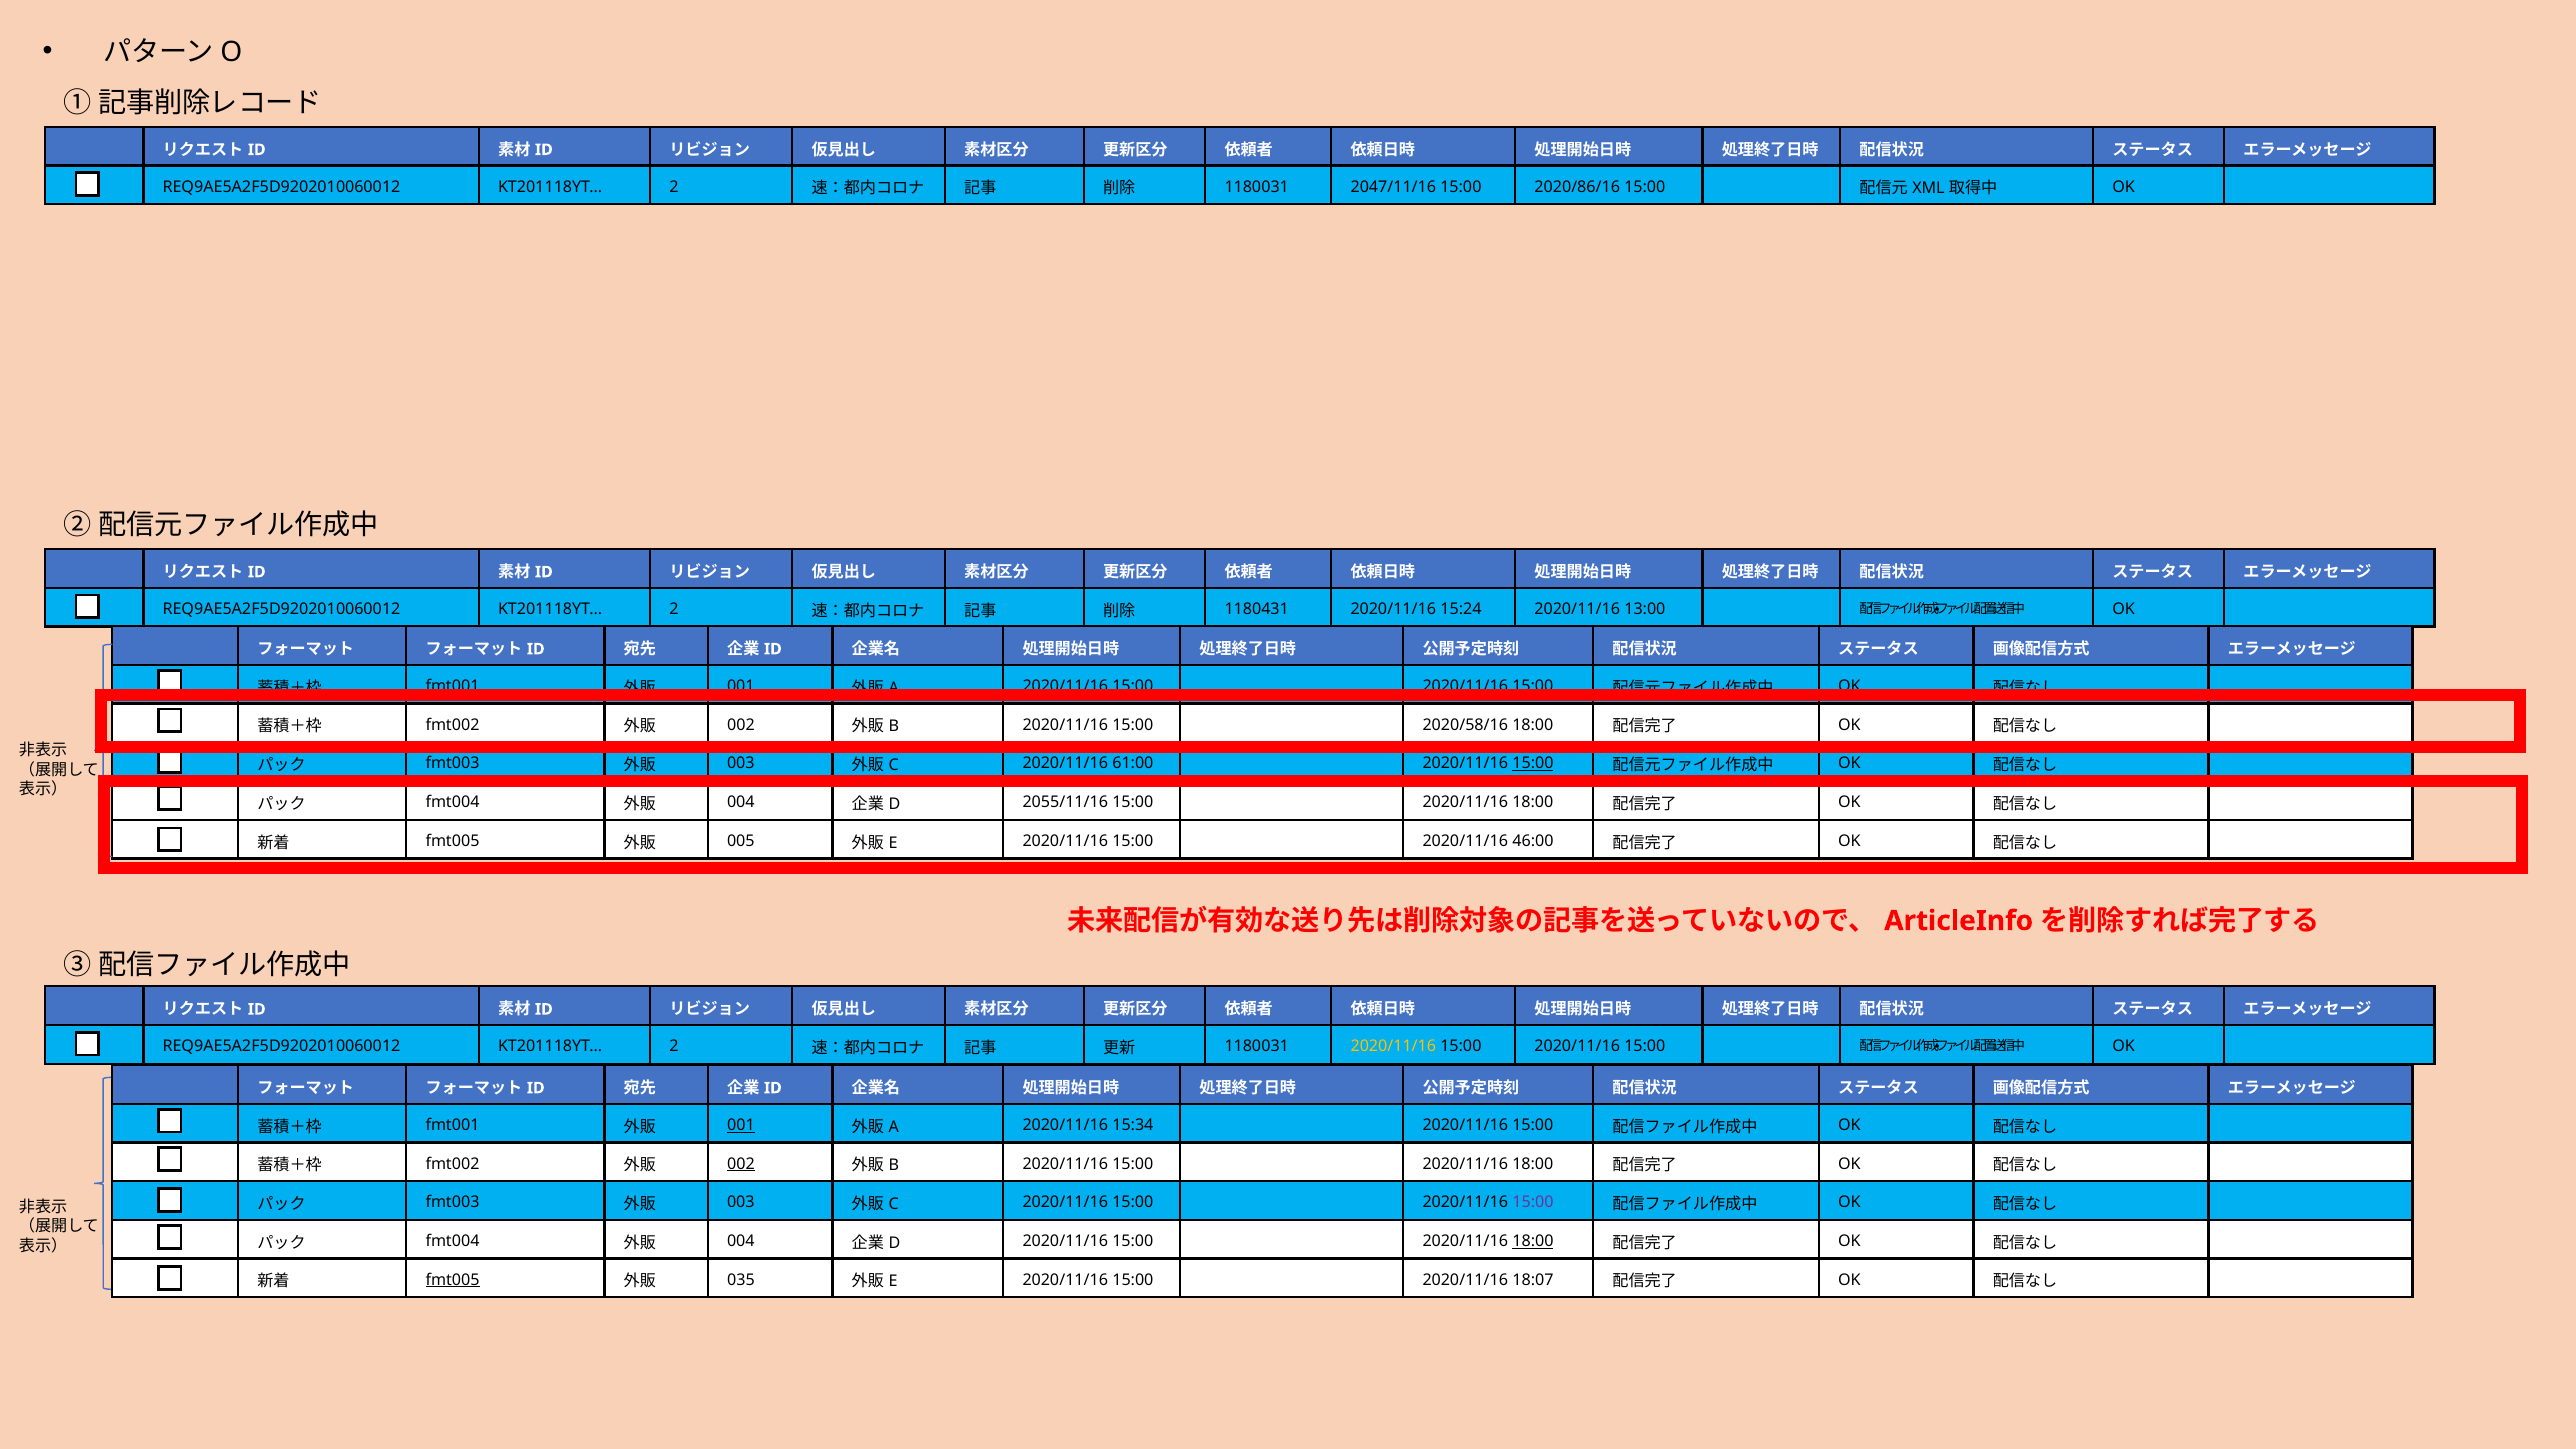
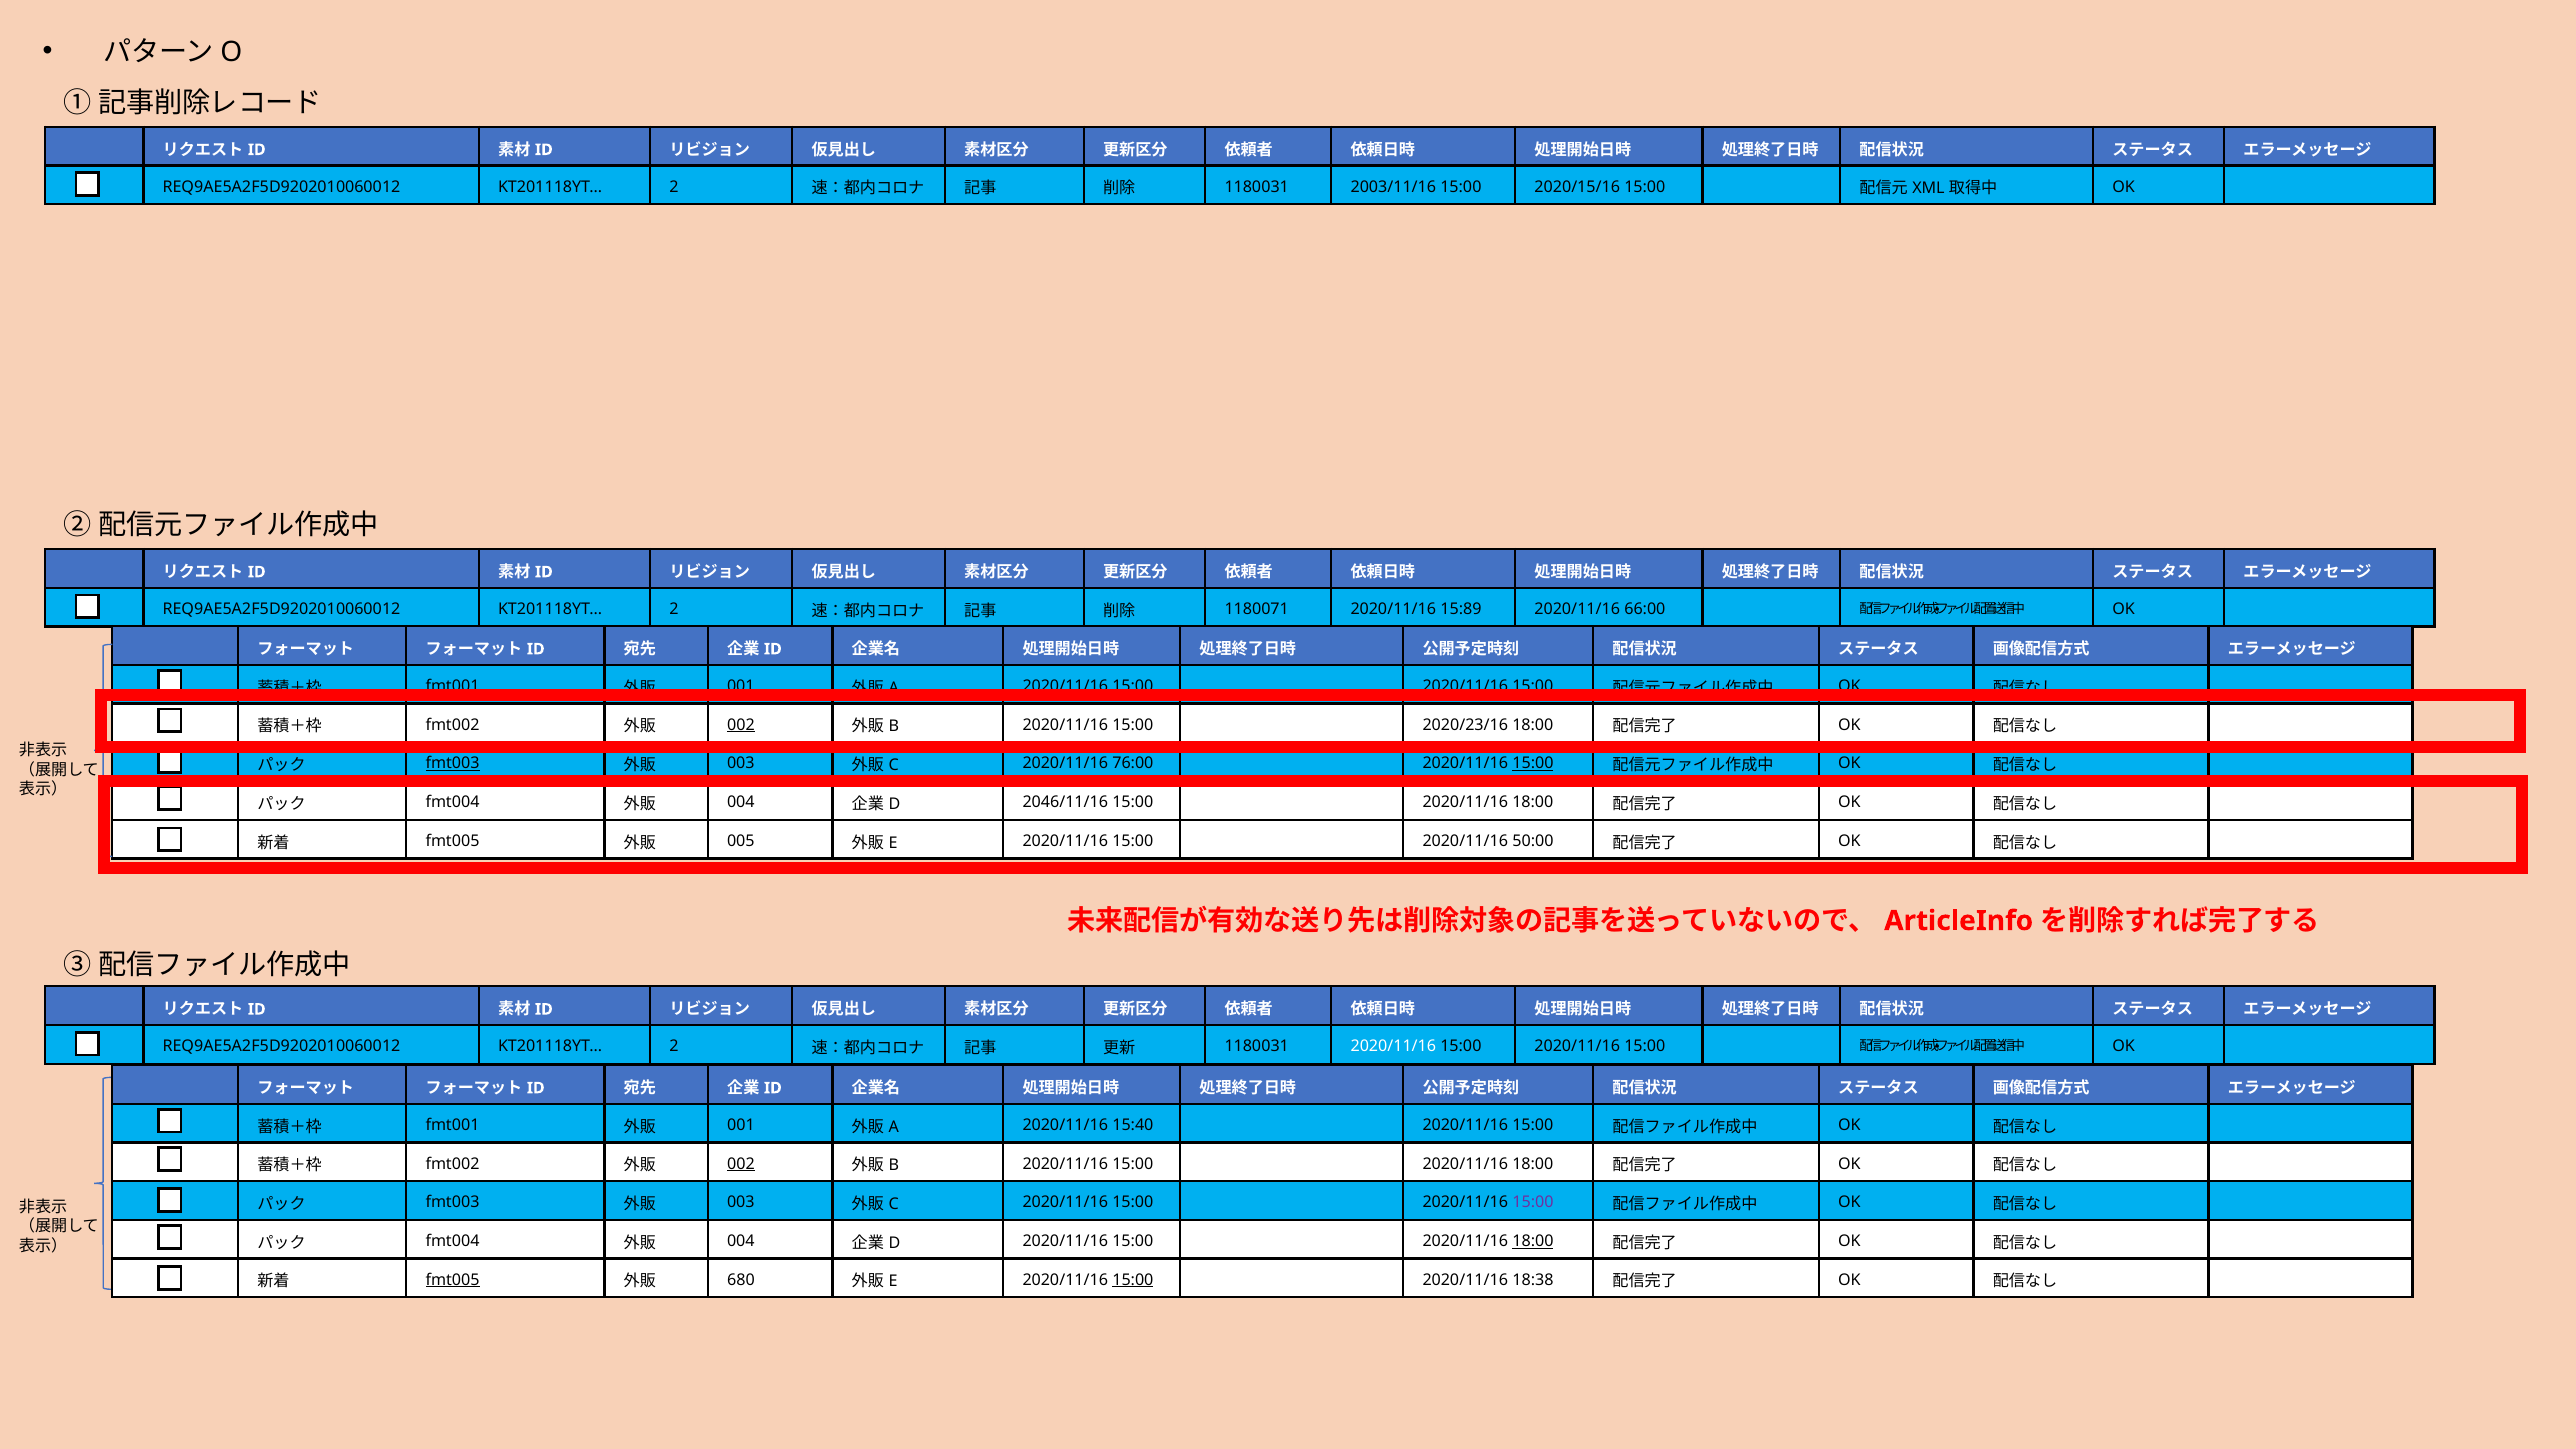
2047/11/16: 2047/11/16 -> 2003/11/16 (1393, 187)
2020/86/16: 2020/86/16 -> 2020/15/16 (1577, 187)
1180431: 1180431 -> 1180071 (1257, 609)
15:24: 15:24 -> 15:89 (1461, 609)
13:00: 13:00 -> 66:00 (1645, 609)
002 underline: none -> present (741, 725)
2020/58/16: 2020/58/16 -> 2020/23/16 (1465, 725)
fmt003 underline: none -> present (453, 764)
61:00: 61:00 -> 76:00 (1133, 764)
2055/11/16: 2055/11/16 -> 2046/11/16 (1065, 802)
46:00: 46:00 -> 50:00 (1533, 841)
2020/11/16 colour: yellow -> white (1393, 1046)
001 underline: present -> none (741, 1125)
15:34: 15:34 -> 15:40 (1133, 1125)
035: 035 -> 680 (741, 1280)
15:00 underline: none -> present (1133, 1280)
18:07: 18:07 -> 18:38 (1533, 1280)
